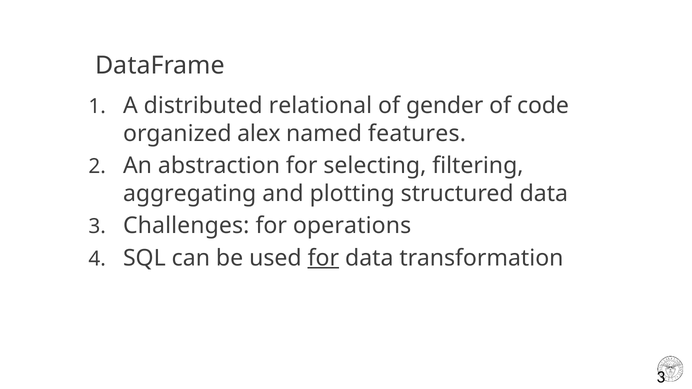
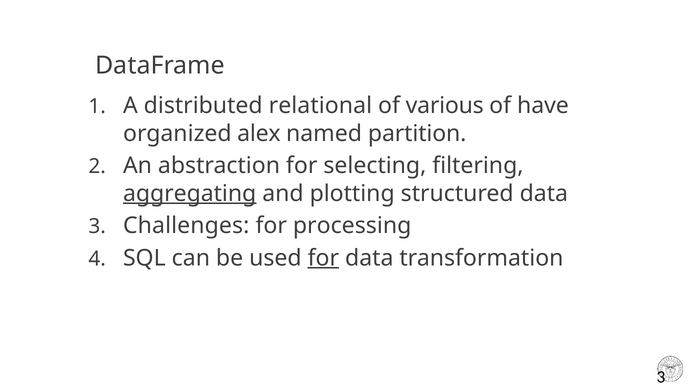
gender: gender -> various (445, 106)
code: code -> have (543, 106)
features: features -> partition (417, 134)
aggregating underline: none -> present (190, 194)
operations: operations -> processing (352, 226)
